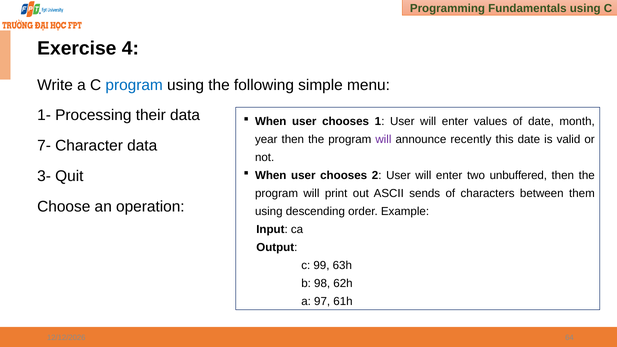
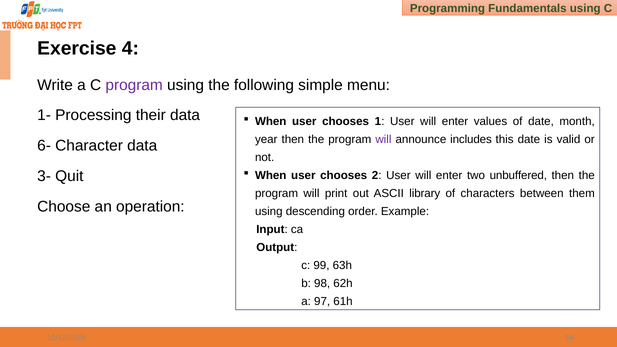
program colour: blue -> purple (134, 85)
recently: recently -> includes (471, 139)
7-: 7- -> 6- (44, 146)
sends: sends -> library (425, 193)
